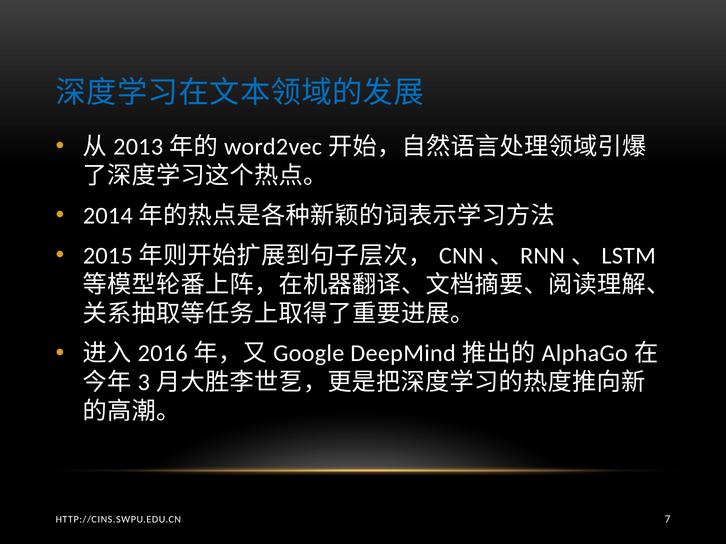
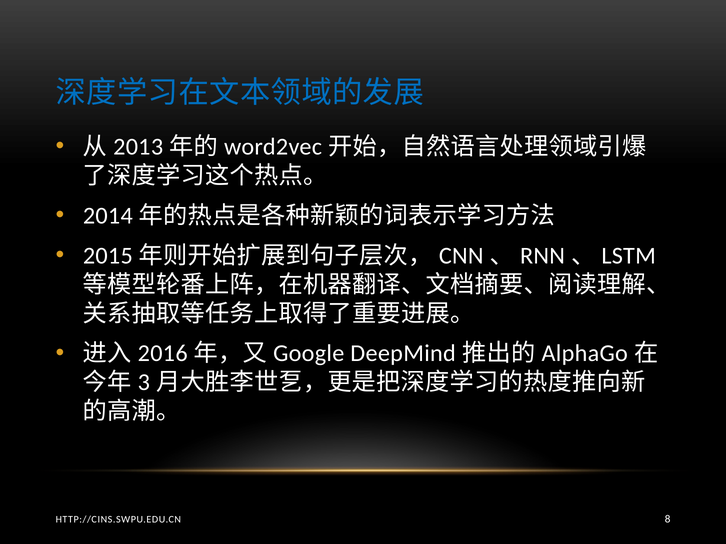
7: 7 -> 8 (668, 520)
